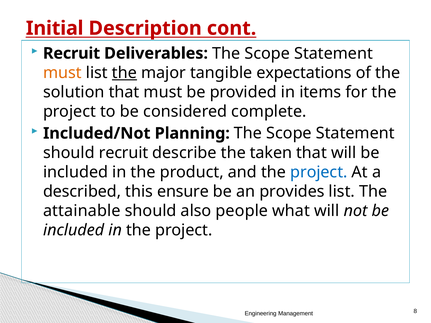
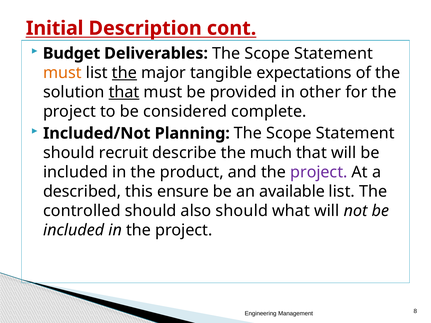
Recruit: Recruit -> Budget (72, 53)
that underline: none -> present (124, 92)
items: items -> other (320, 92)
taken: taken -> much (271, 153)
project colour: blue -> purple (319, 172)
provides: provides -> available (292, 192)
attainable: attainable -> controlled (82, 211)
also people: people -> should (242, 211)
